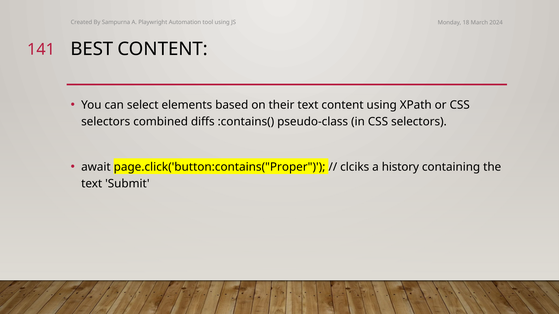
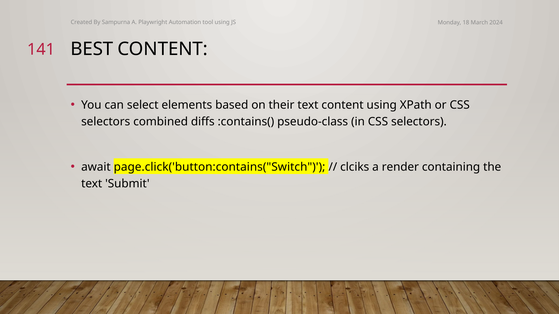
page.click('button:contains("Proper: page.click('button:contains("Proper -> page.click('button:contains("Switch (220, 167)
history: history -> render (400, 167)
